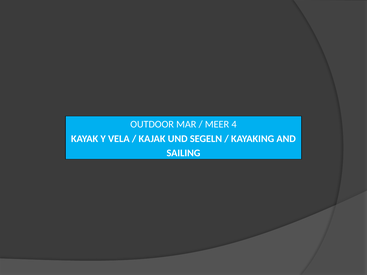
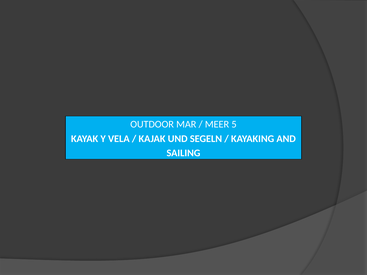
4: 4 -> 5 (234, 124)
